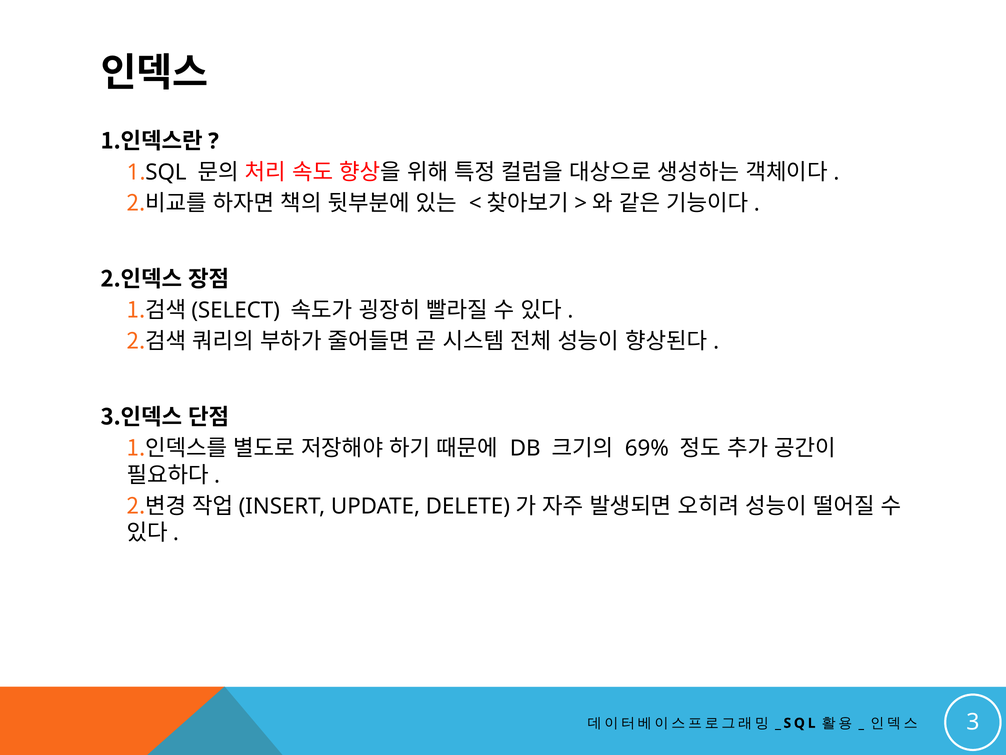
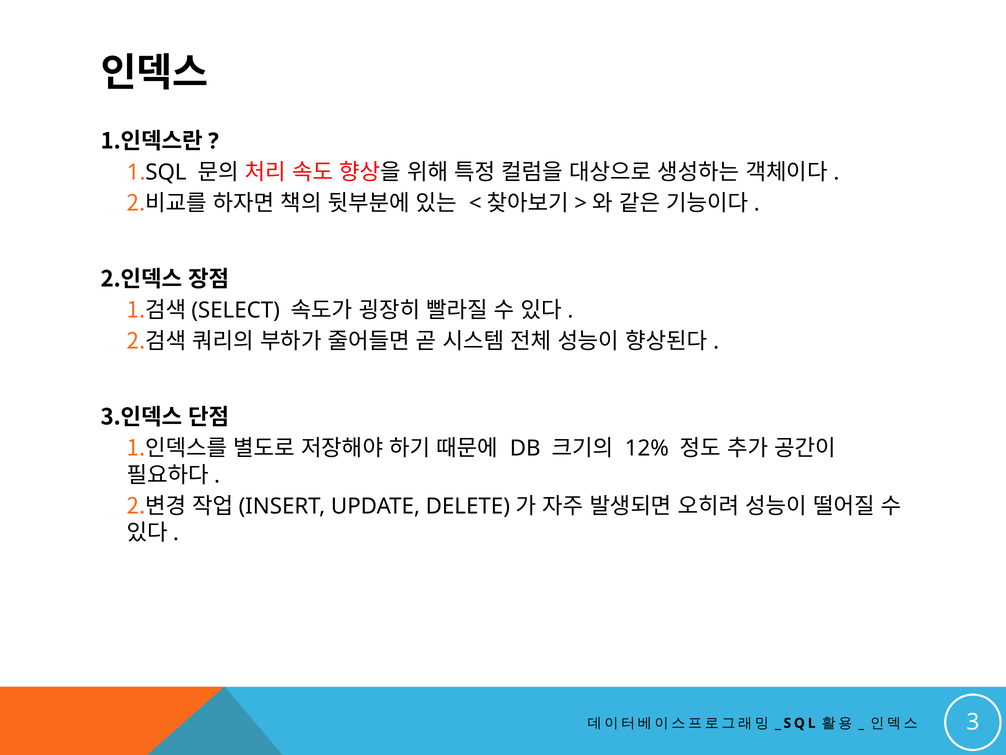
69%: 69% -> 12% (647, 448)
